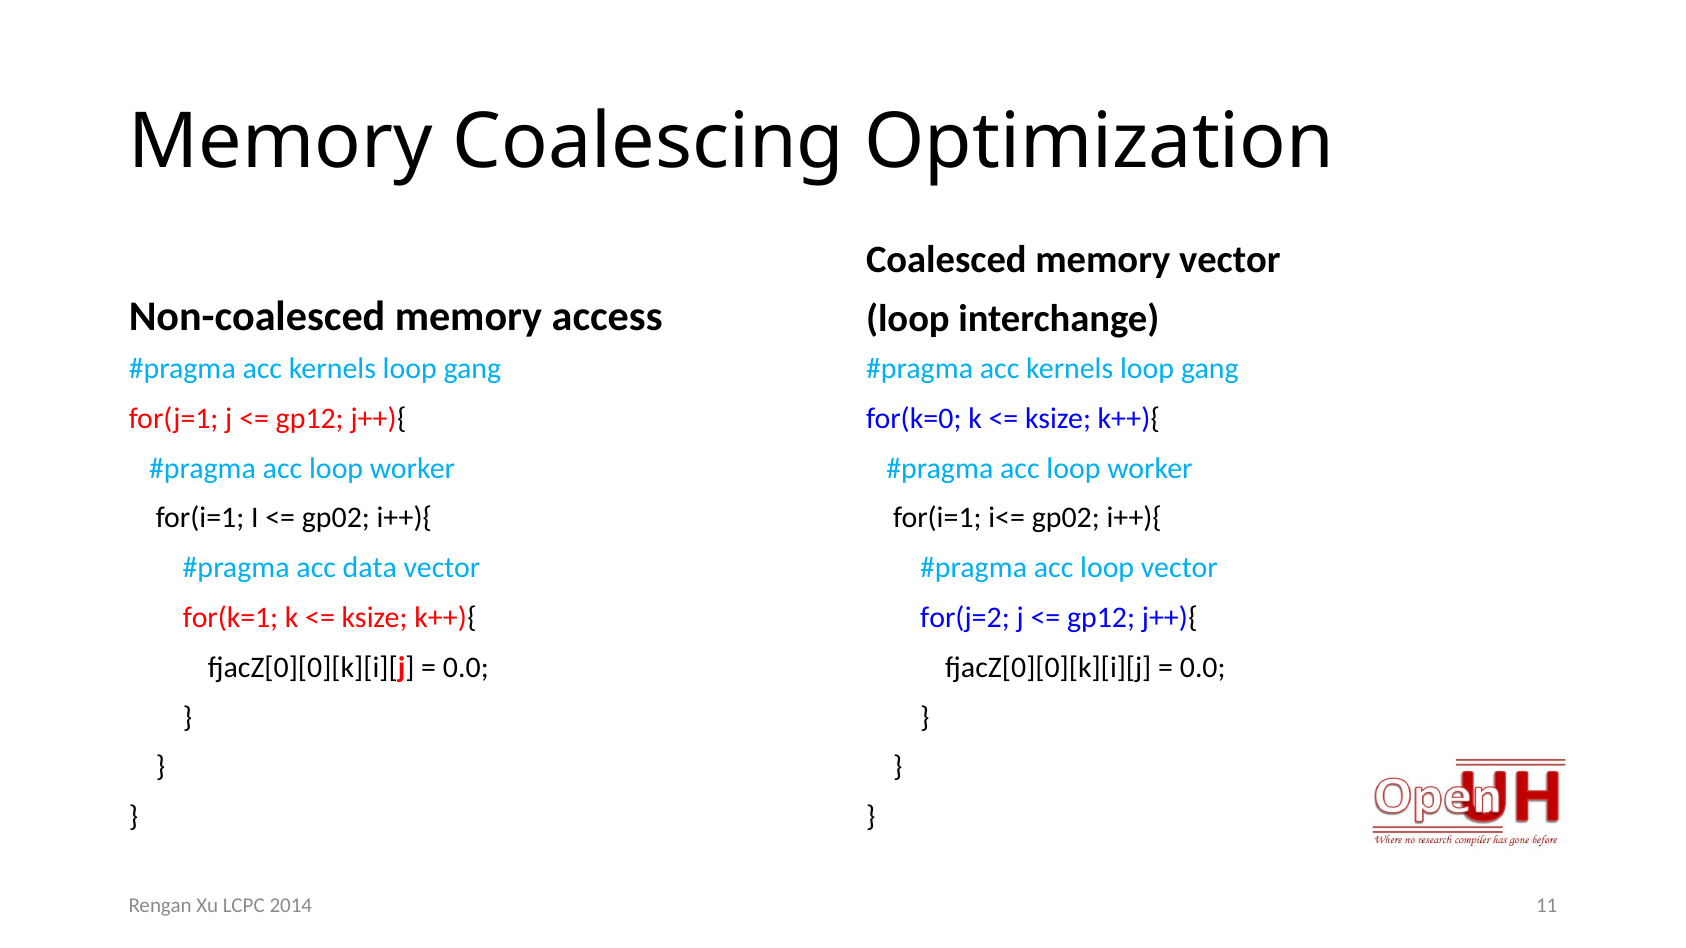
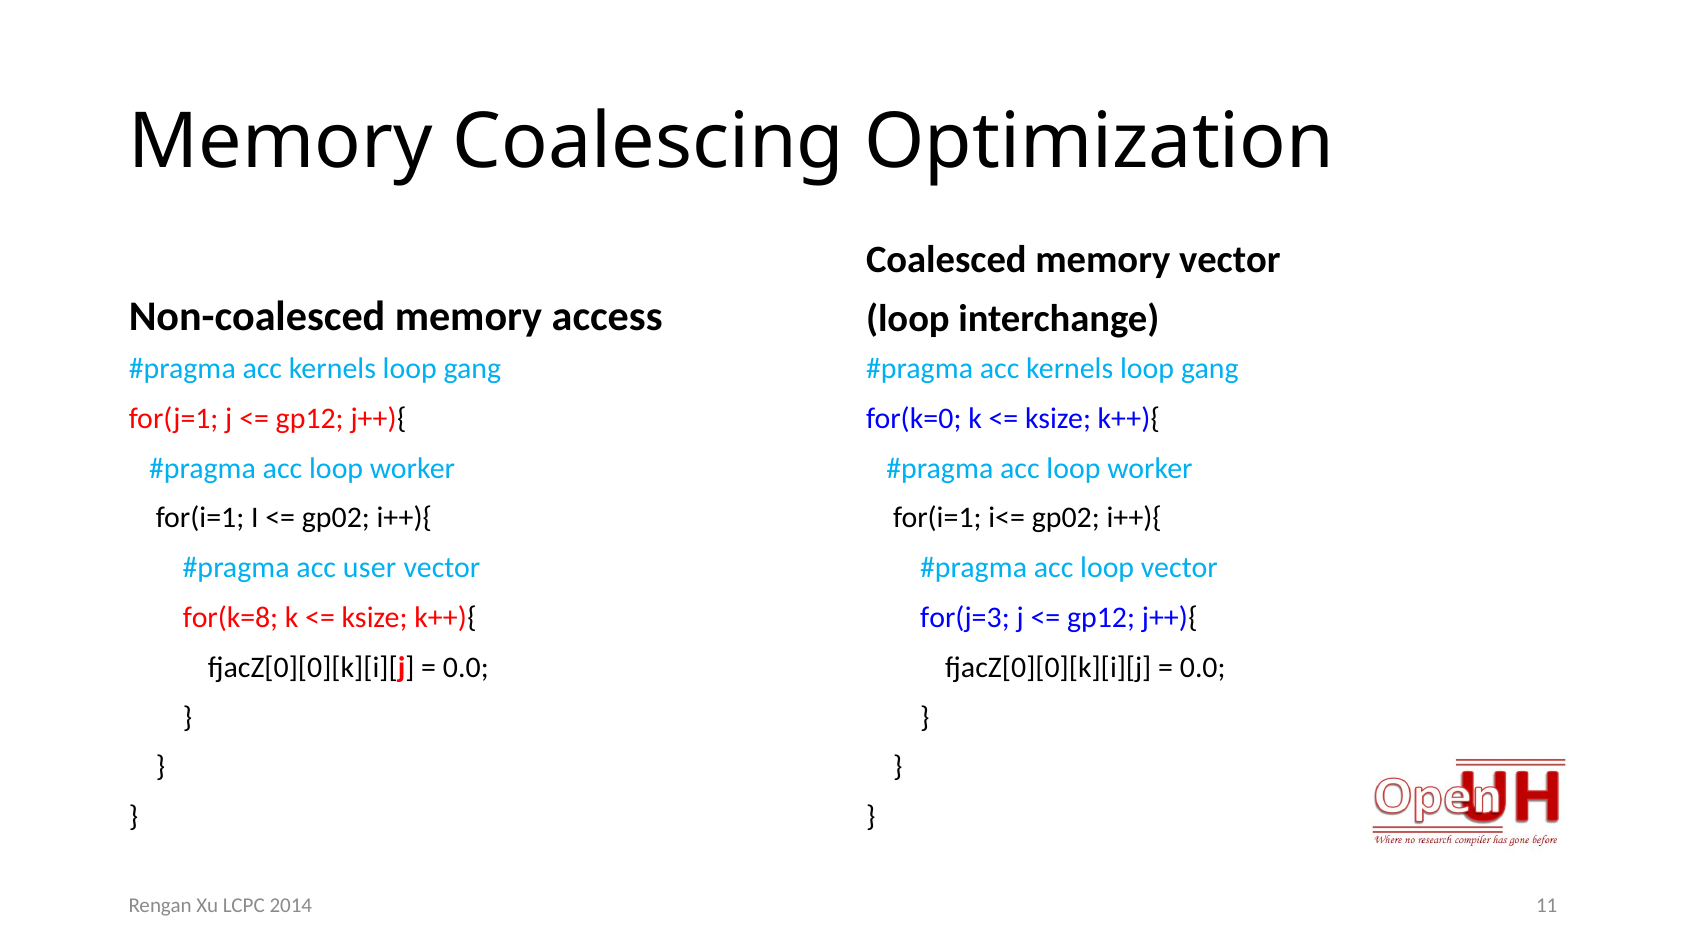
data: data -> user (370, 568)
for(k=1: for(k=1 -> for(k=8 (230, 618)
for(j=2: for(j=2 -> for(j=3 (965, 618)
